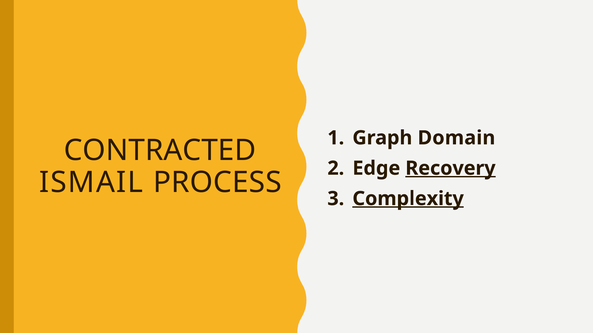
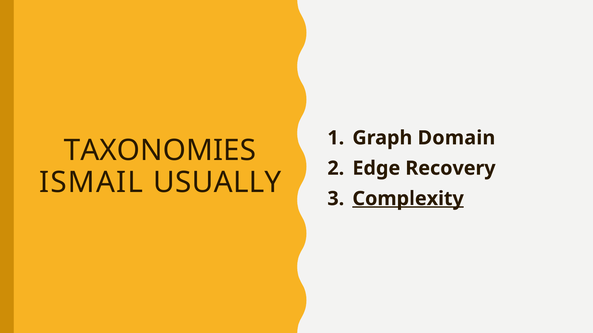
CONTRACTED: CONTRACTED -> TAXONOMIES (160, 151)
Recovery underline: present -> none (450, 169)
PROCESS: PROCESS -> USUALLY (217, 183)
